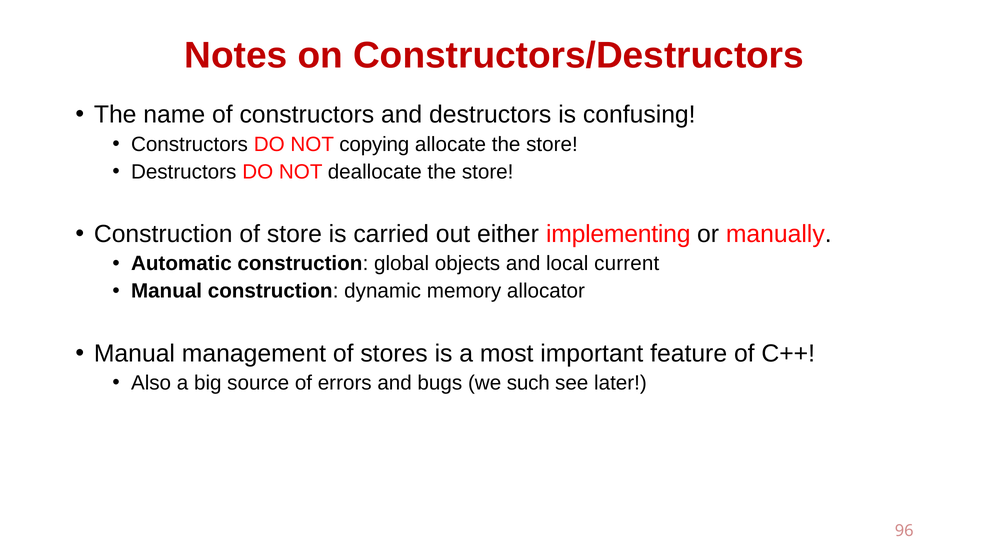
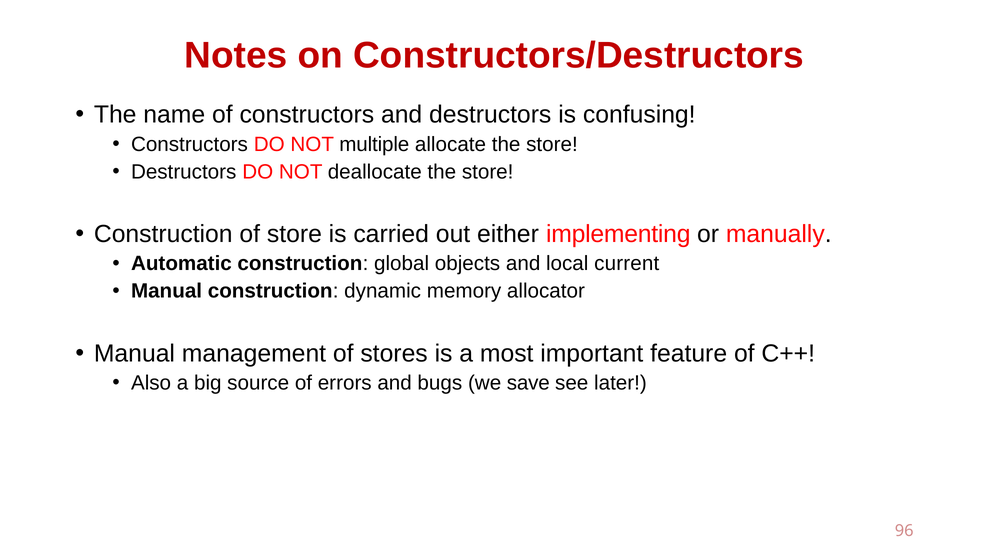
copying: copying -> multiple (374, 144)
such: such -> save (528, 383)
